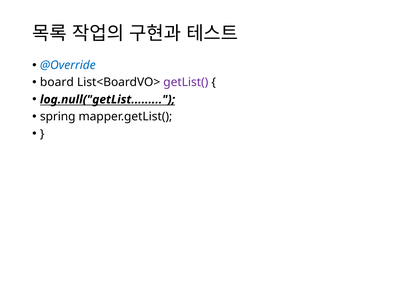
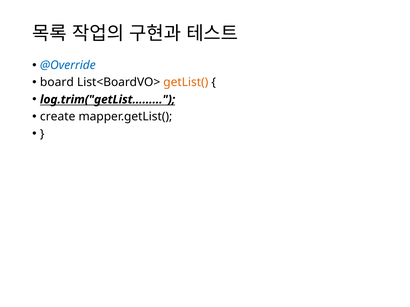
getList( colour: purple -> orange (186, 83)
log.null("getList: log.null("getList -> log.trim("getList (108, 100)
spring: spring -> create (58, 117)
